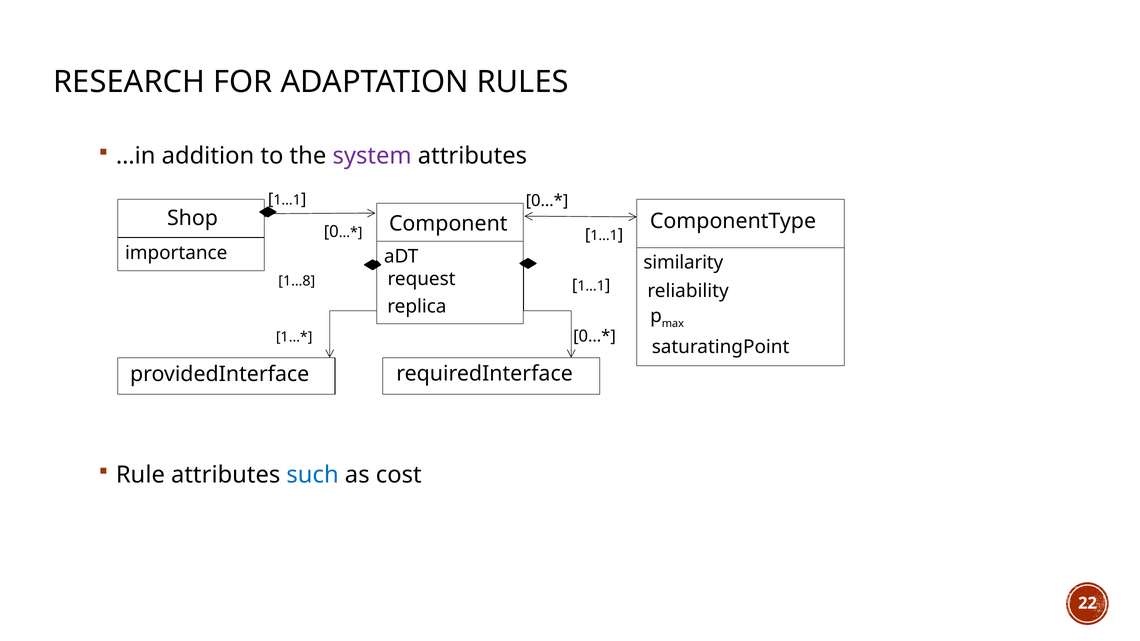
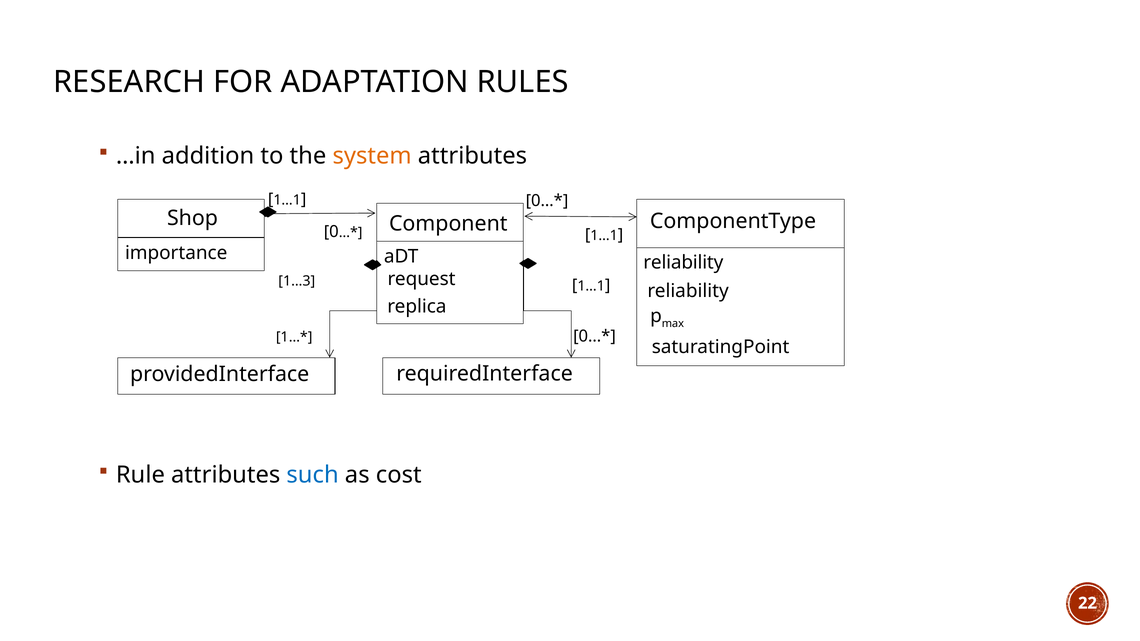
system colour: purple -> orange (372, 156)
similarity: similarity -> reliability (683, 263)
1…8: 1…8 -> 1…3 (297, 281)
